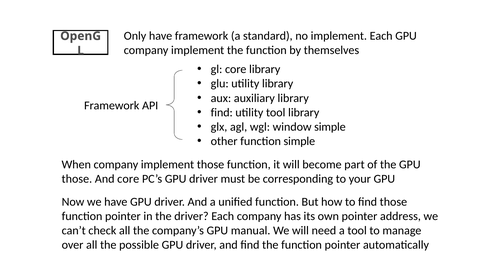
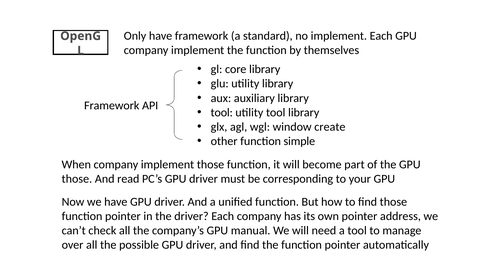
find: find -> tool (222, 113)
window simple: simple -> create (330, 127)
And core: core -> read (128, 179)
